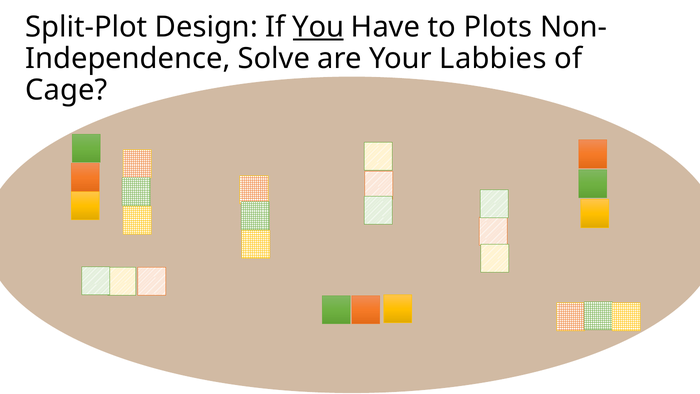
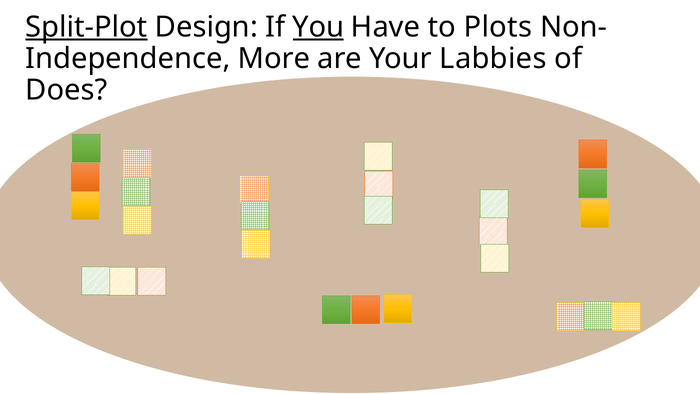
Split-Plot underline: none -> present (86, 27)
Solve: Solve -> More (274, 58)
Cage: Cage -> Does (66, 90)
